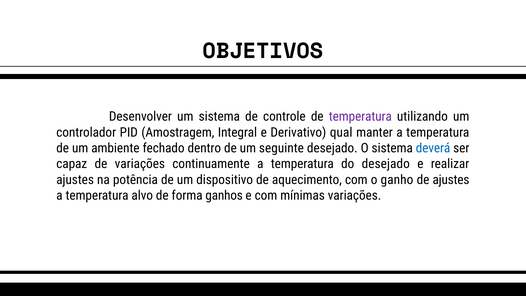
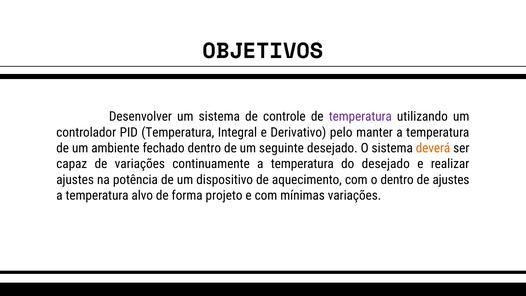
PID Amostragem: Amostragem -> Temperatura (178, 132)
qual: qual -> pelo (341, 132)
deverá colour: blue -> orange (433, 148)
o ganho: ganho -> dentro (397, 180)
ganhos: ganhos -> projeto (224, 195)
